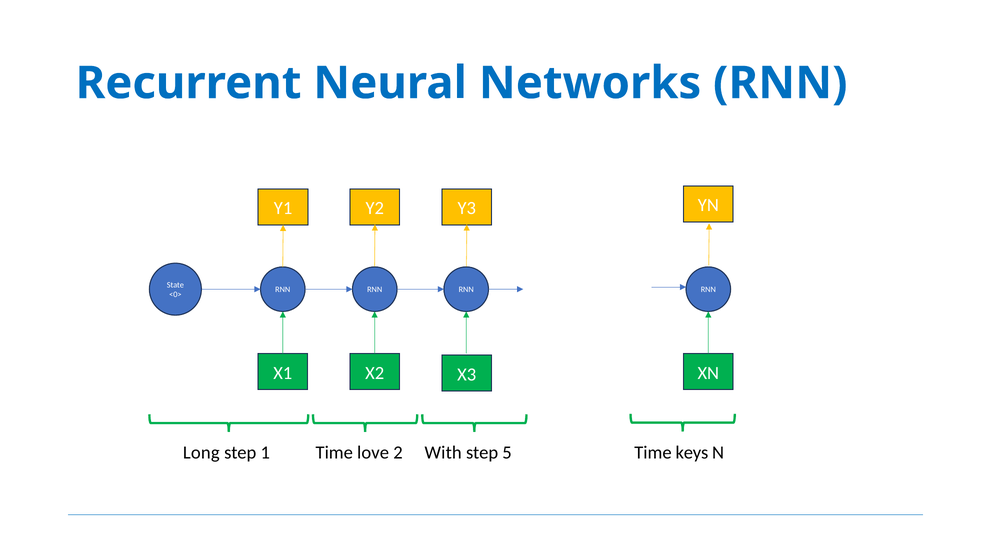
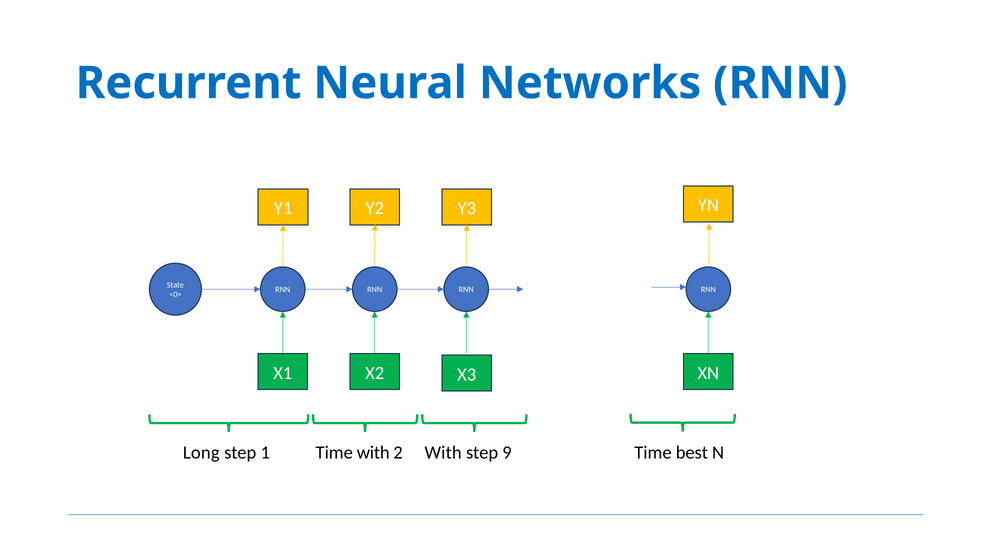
Time love: love -> with (373, 453)
5: 5 -> 9 (507, 453)
keys: keys -> best (692, 453)
